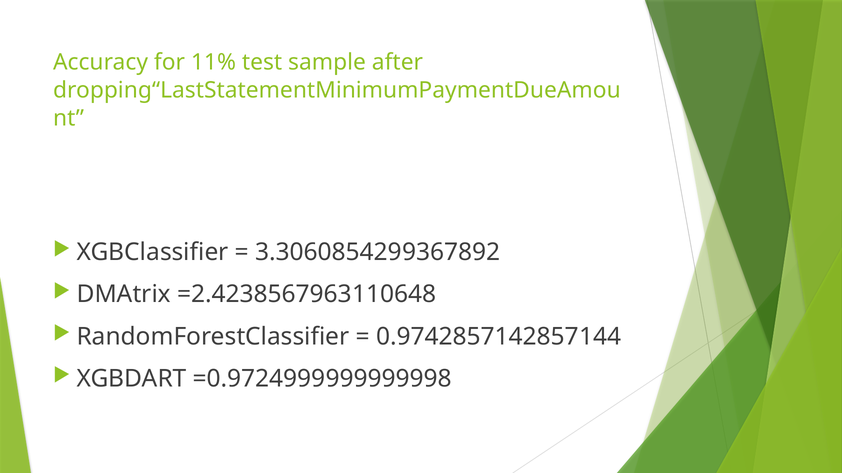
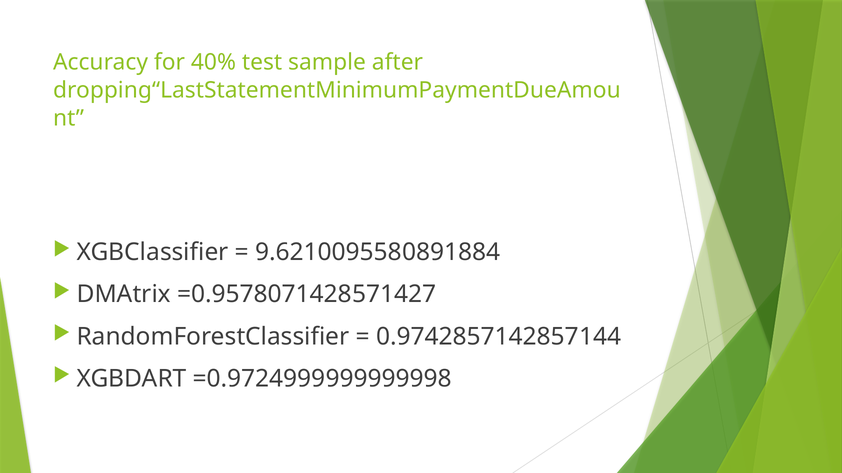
11%: 11% -> 40% (213, 62)
3.3060854299367892: 3.3060854299367892 -> 9.6210095580891884 (378, 253)
=2.4238567963110648: =2.4238567963110648 -> =0.9578071428571427 (307, 295)
